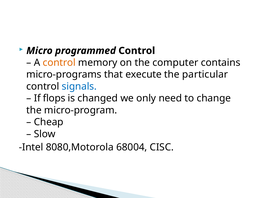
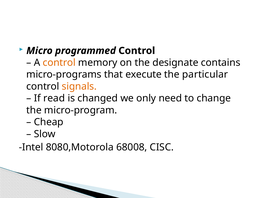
computer: computer -> designate (175, 63)
signals colour: blue -> orange (79, 86)
flops: flops -> read (54, 98)
68004: 68004 -> 68008 (132, 147)
